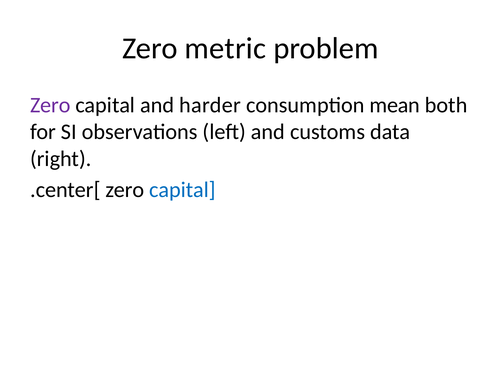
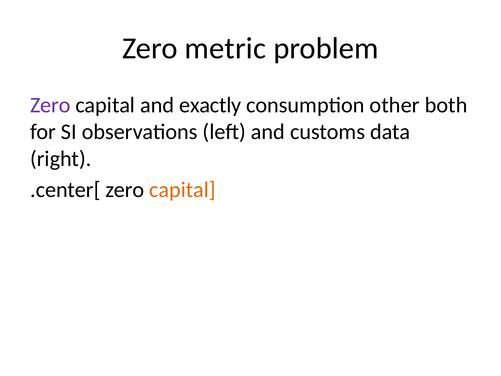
harder: harder -> exactly (210, 105)
mean: mean -> other (395, 105)
capital colour: blue -> orange (182, 190)
